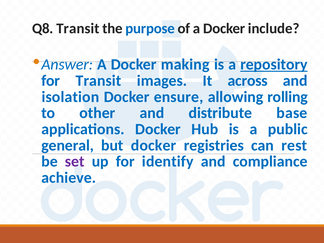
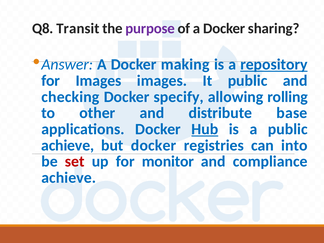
purpose colour: blue -> purple (150, 28)
include: include -> sharing (274, 28)
for Transit: Transit -> Images (99, 81)
It across: across -> public (248, 81)
isolation: isolation -> checking (70, 97)
ensure: ensure -> specify (179, 97)
Hub underline: none -> present (205, 129)
general: general -> achieve (68, 145)
rest: rest -> into (294, 145)
set colour: purple -> red (75, 162)
identify: identify -> monitor (168, 162)
